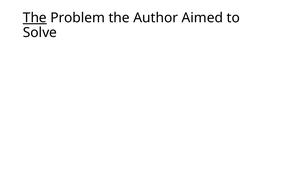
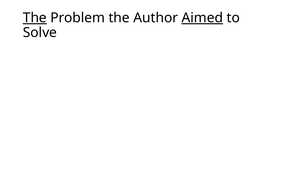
Aimed underline: none -> present (202, 18)
